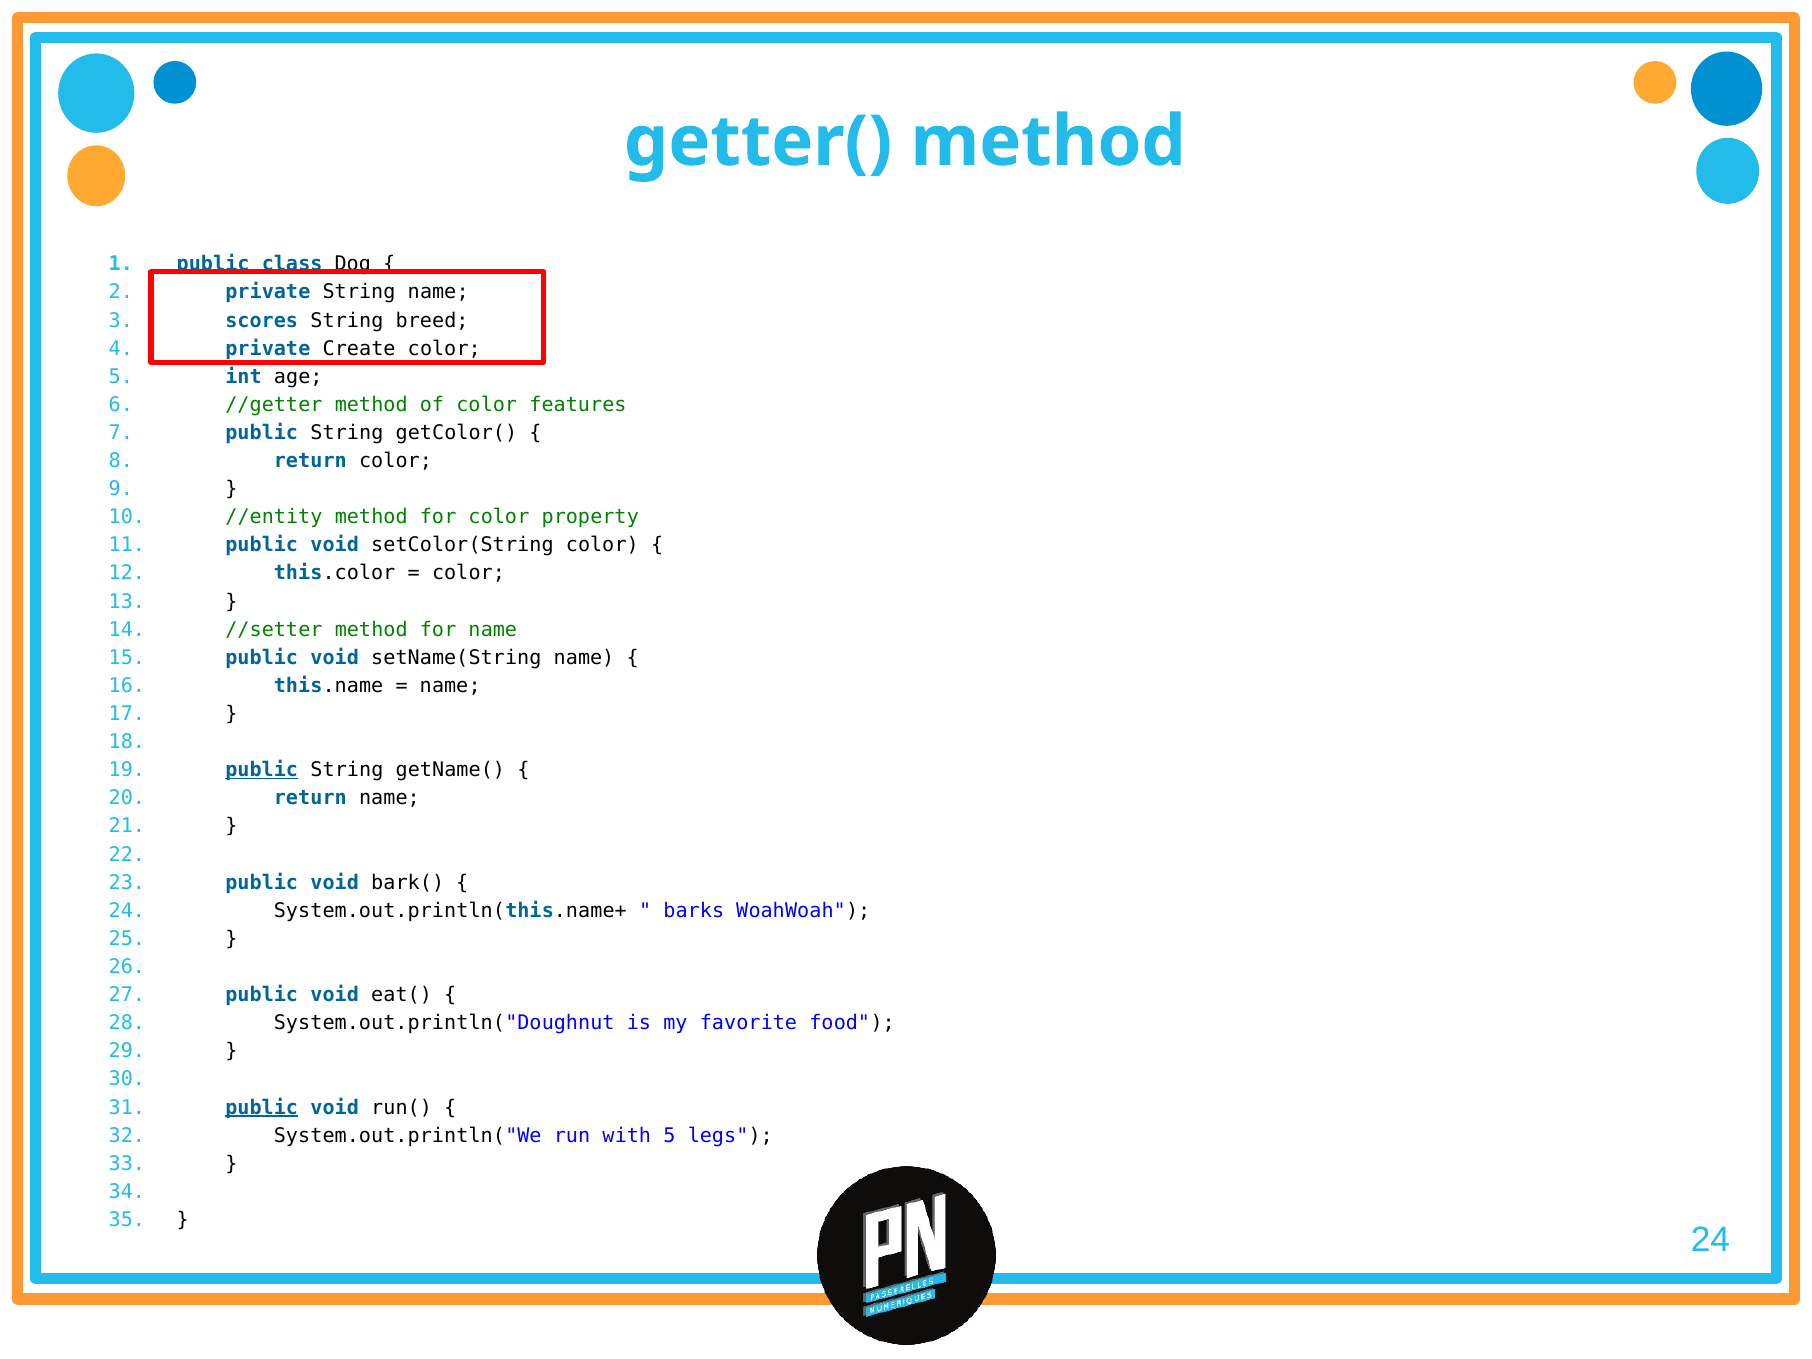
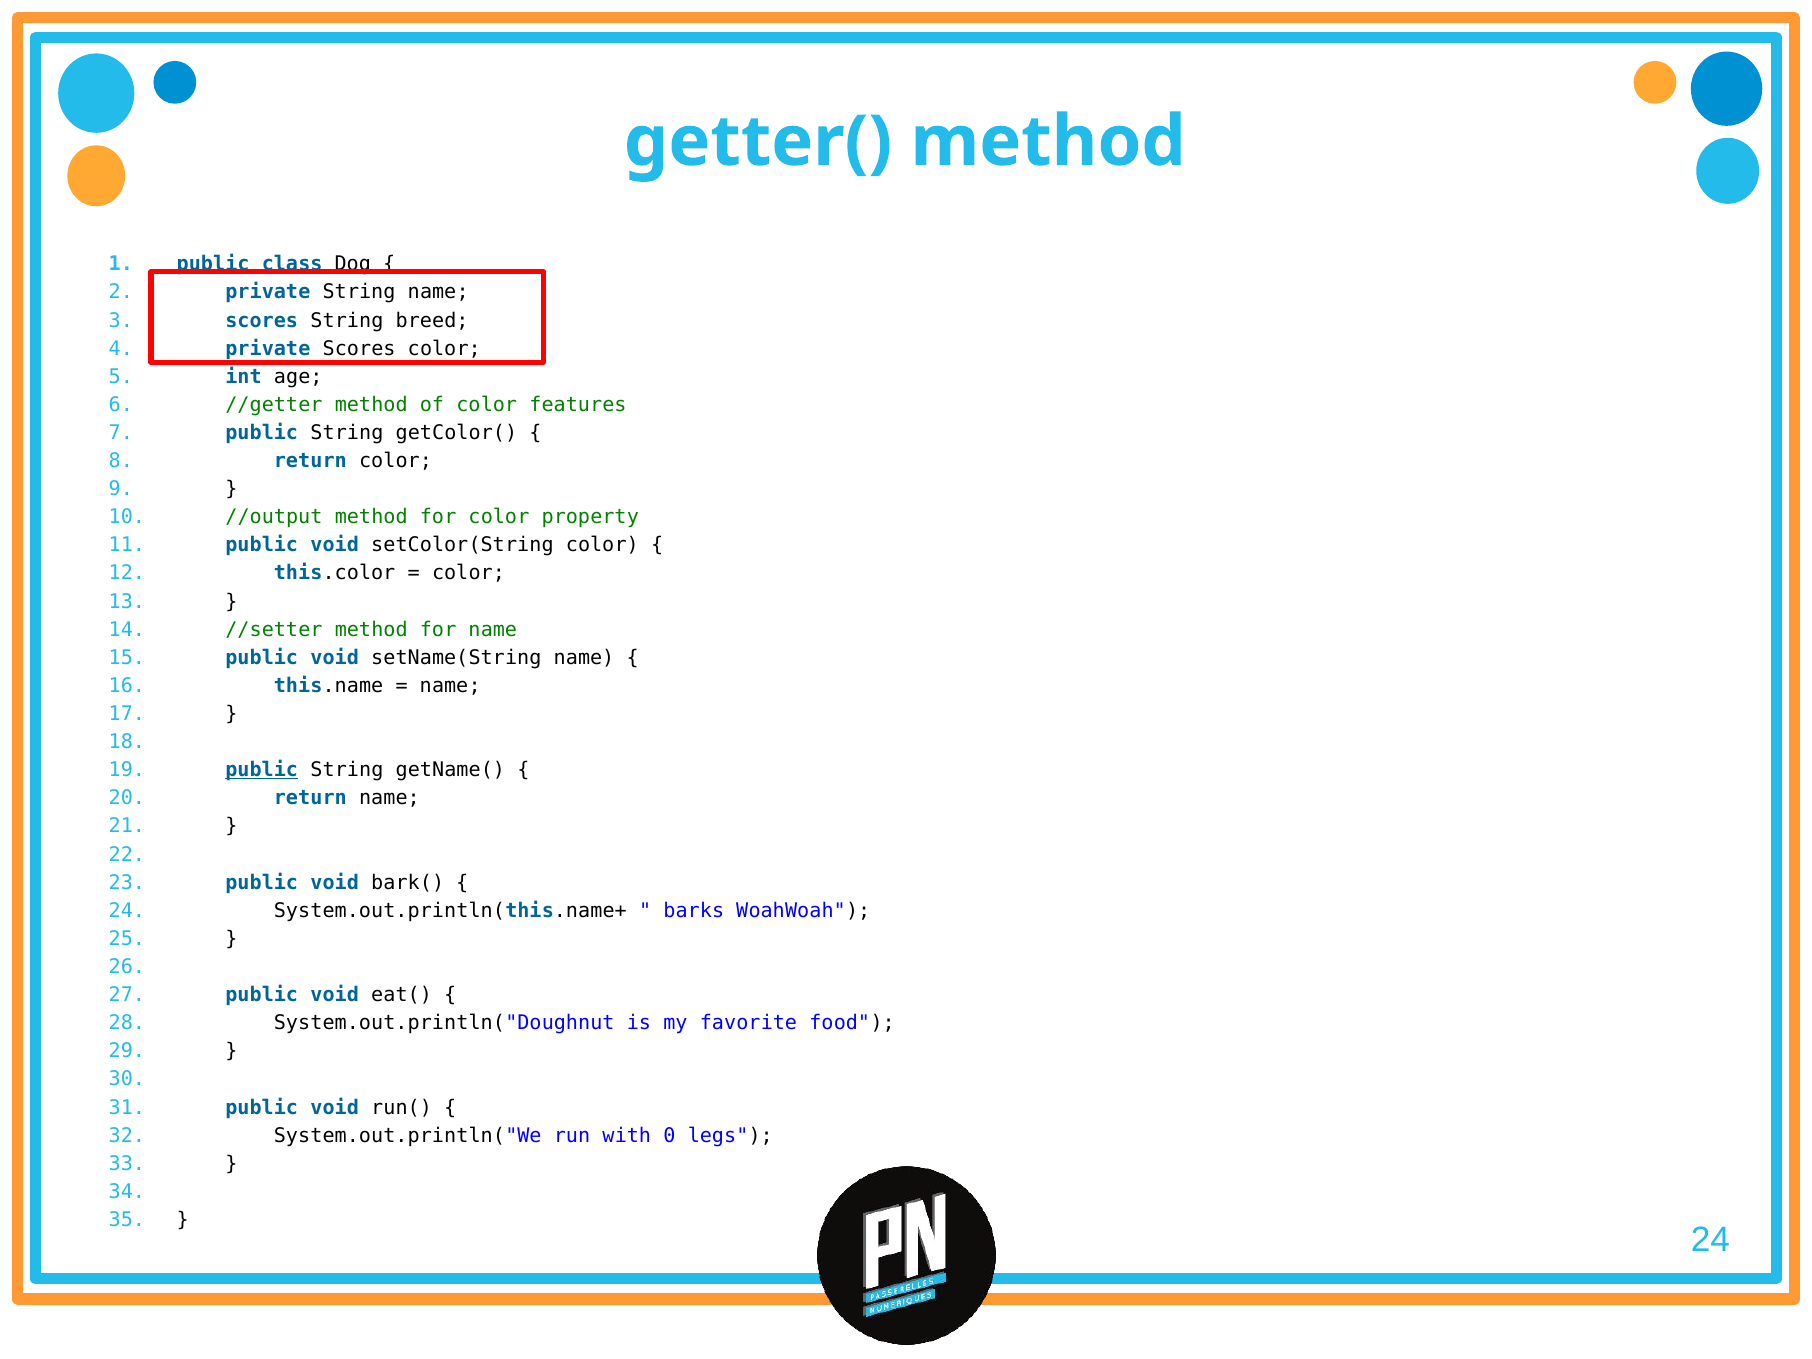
private Create: Create -> Scores (359, 348)
//entity: //entity -> //output (274, 517)
public underline: present -> none (262, 1107)
with 5: 5 -> 0 (669, 1135)
